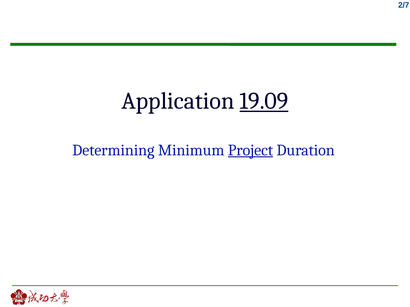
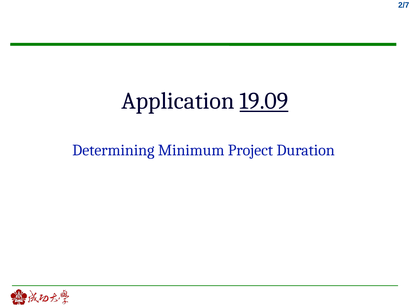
Project underline: present -> none (250, 150)
